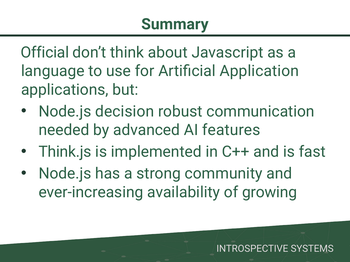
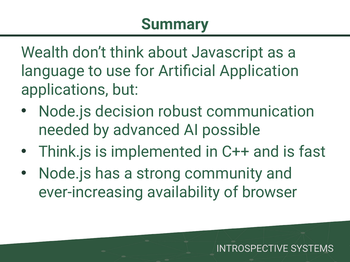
Official: Official -> Wealth (45, 53)
features: features -> possible (231, 130)
growing: growing -> browser (270, 193)
